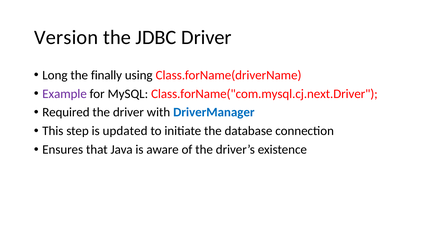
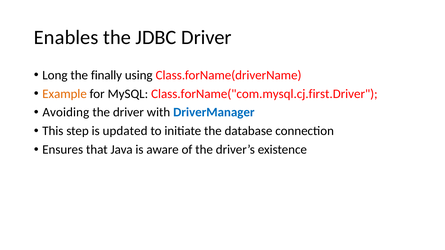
Version: Version -> Enables (66, 37)
Example colour: purple -> orange (65, 94)
Class.forName("com.mysql.cj.next.Driver: Class.forName("com.mysql.cj.next.Driver -> Class.forName("com.mysql.cj.first.Driver (264, 94)
Required: Required -> Avoiding (66, 112)
